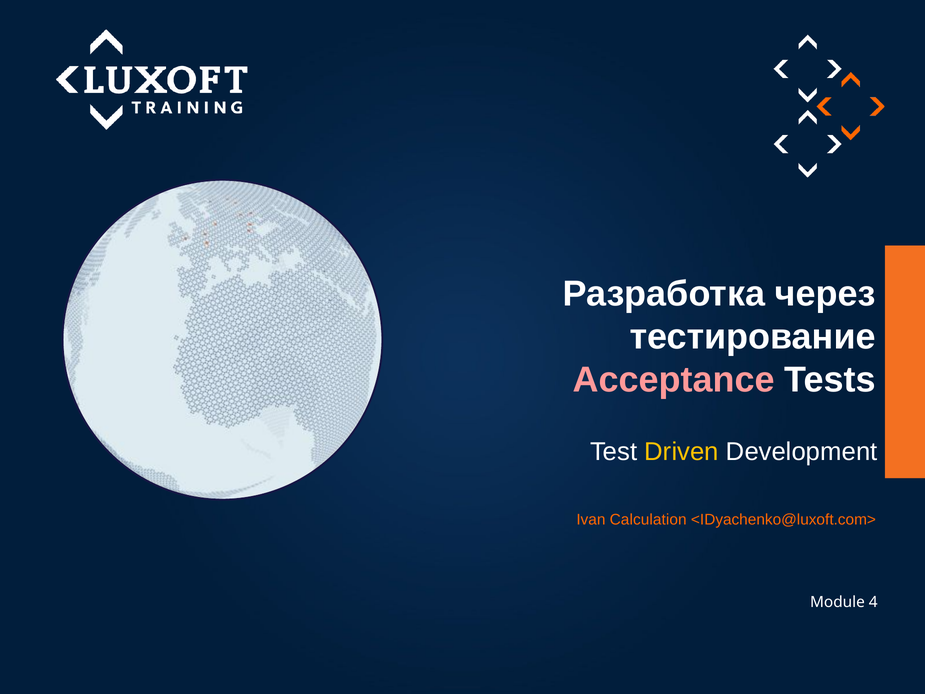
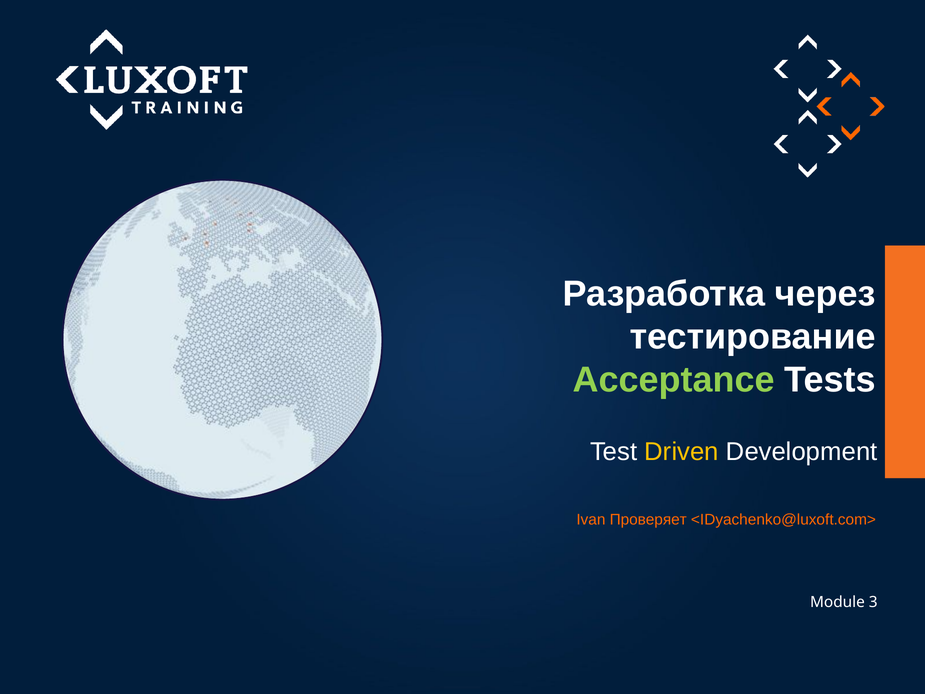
Acceptance colour: pink -> light green (674, 380)
Calculation: Calculation -> Проверяет (648, 519)
4: 4 -> 3 (873, 602)
